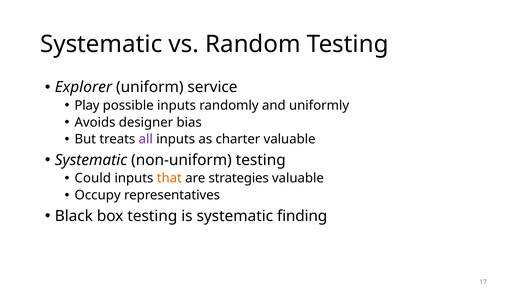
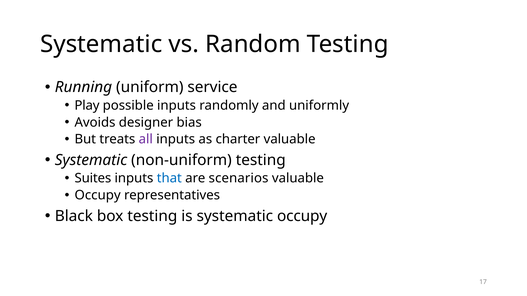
Explorer: Explorer -> Running (83, 87)
Could: Could -> Suites (93, 179)
that colour: orange -> blue (169, 179)
strategies: strategies -> scenarios (239, 179)
systematic finding: finding -> occupy (302, 216)
